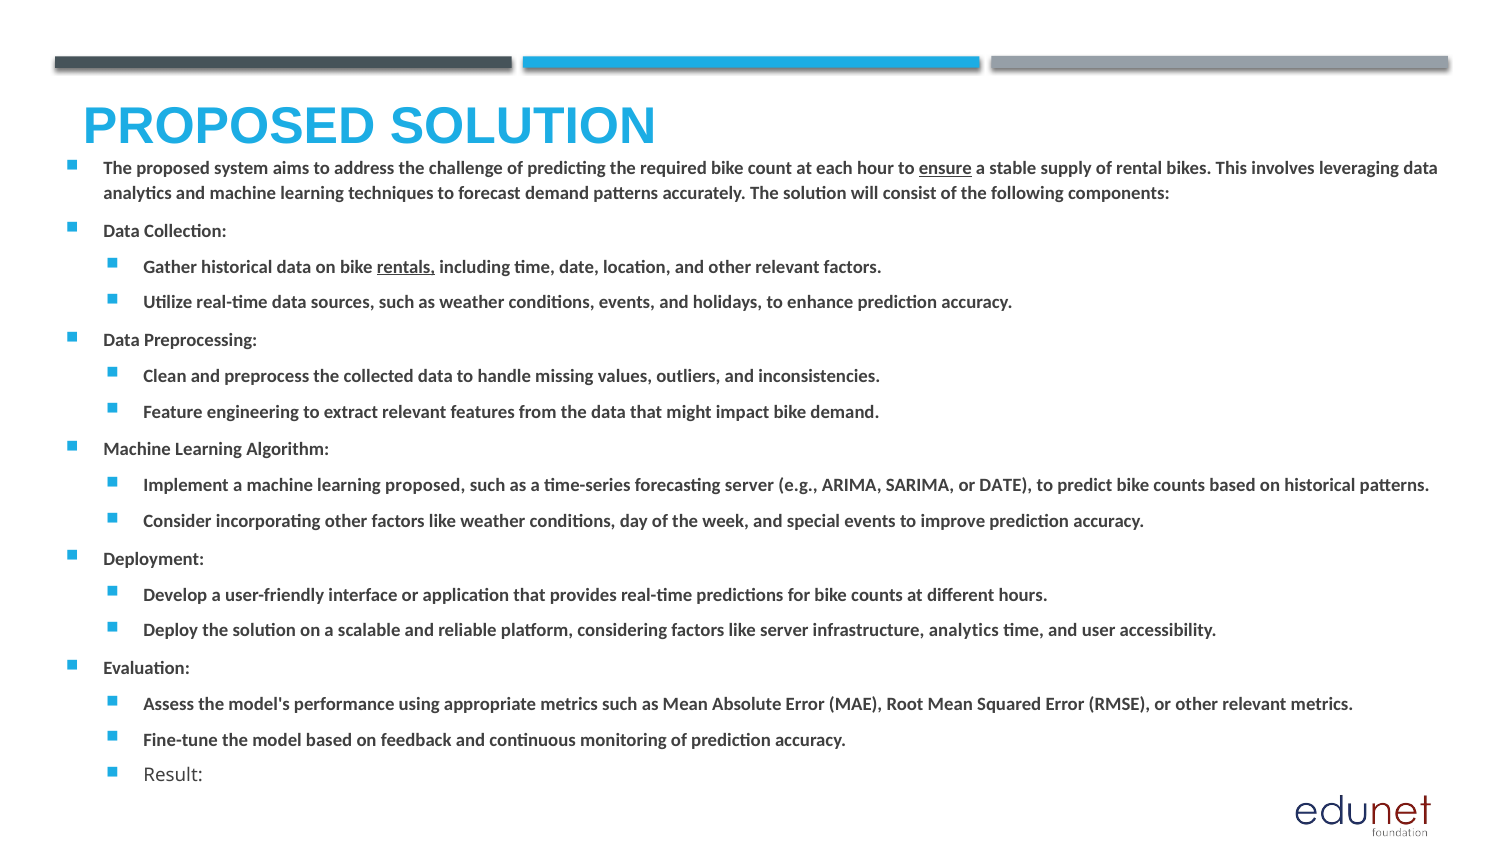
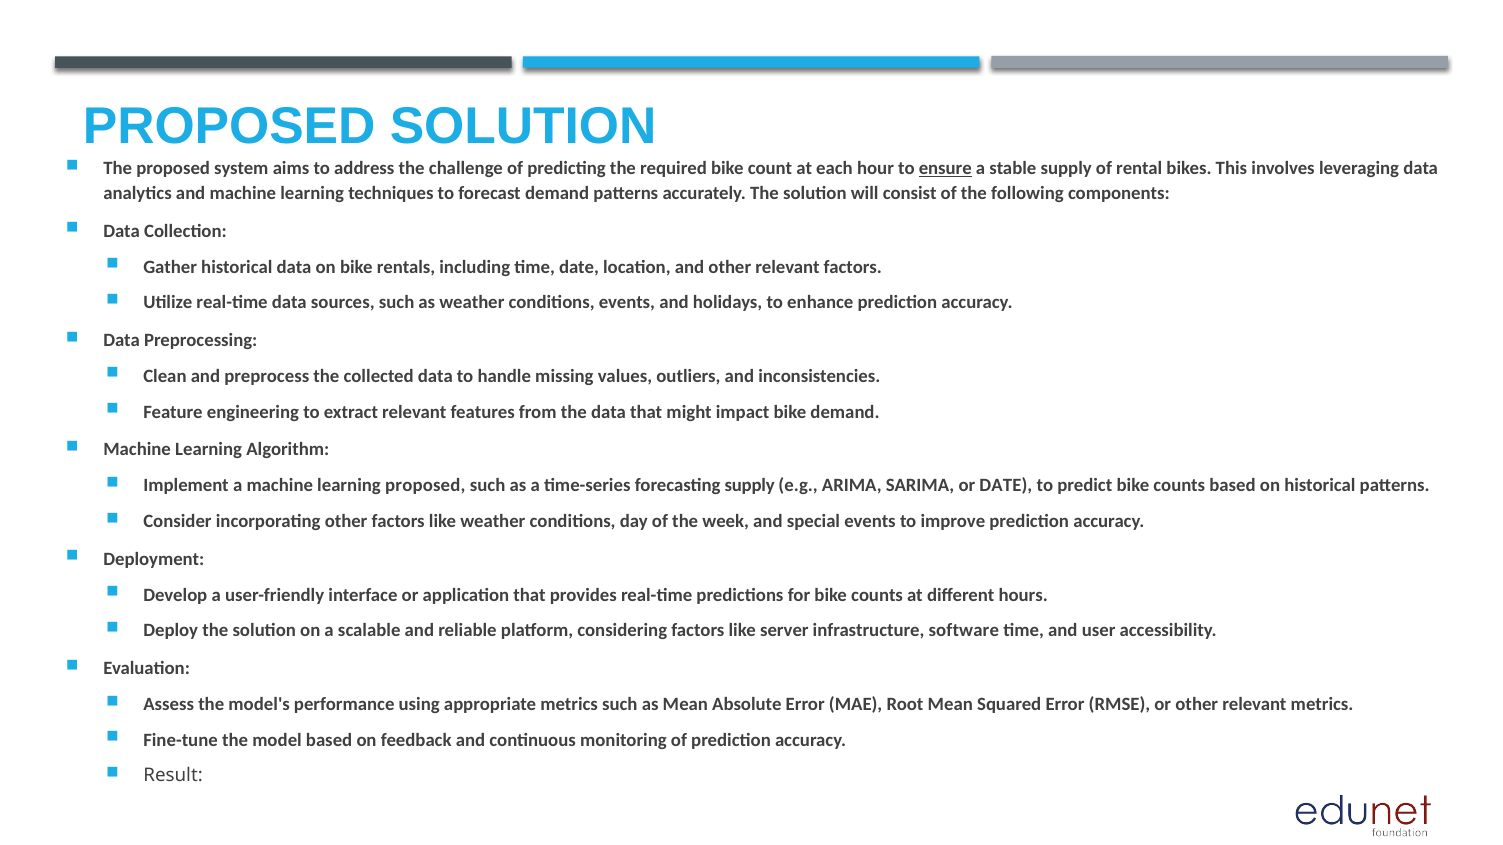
rentals underline: present -> none (406, 267)
forecasting server: server -> supply (750, 486)
infrastructure analytics: analytics -> software (964, 631)
